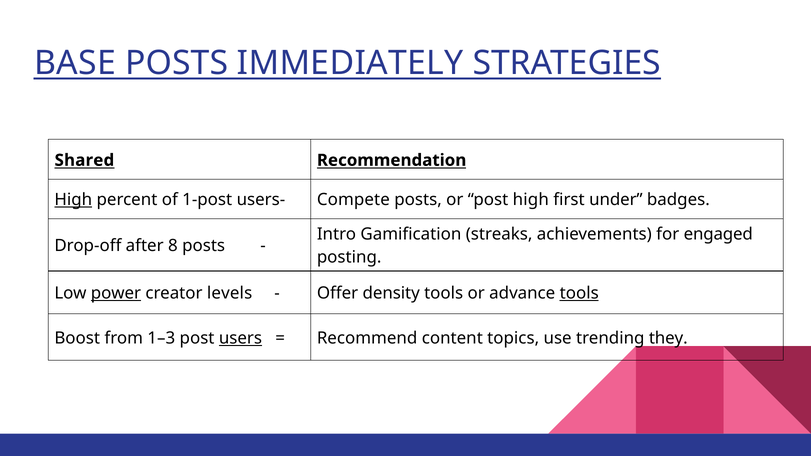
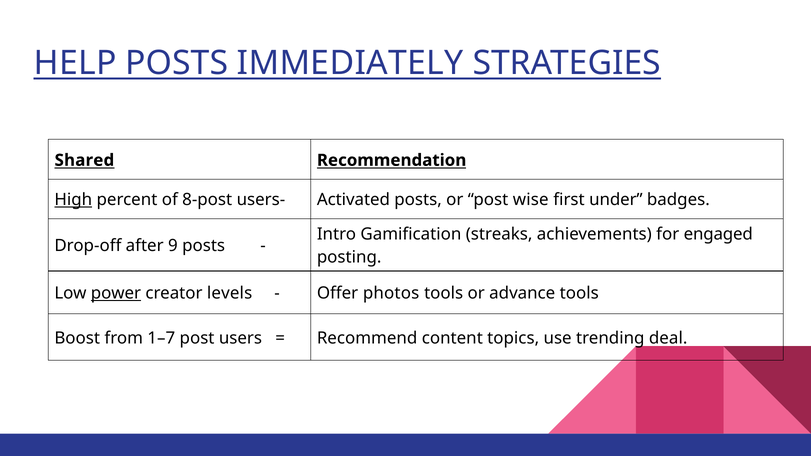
BASE: BASE -> HELP (75, 63)
1-post: 1-post -> 8-post (207, 200)
Compete: Compete -> Activated (353, 200)
post high: high -> wise (531, 200)
8: 8 -> 9 (173, 246)
density: density -> photos (391, 294)
tools underline: present -> none (579, 294)
1–3: 1–3 -> 1–7 (161, 338)
users underline: present -> none (240, 338)
they: they -> deal (668, 338)
